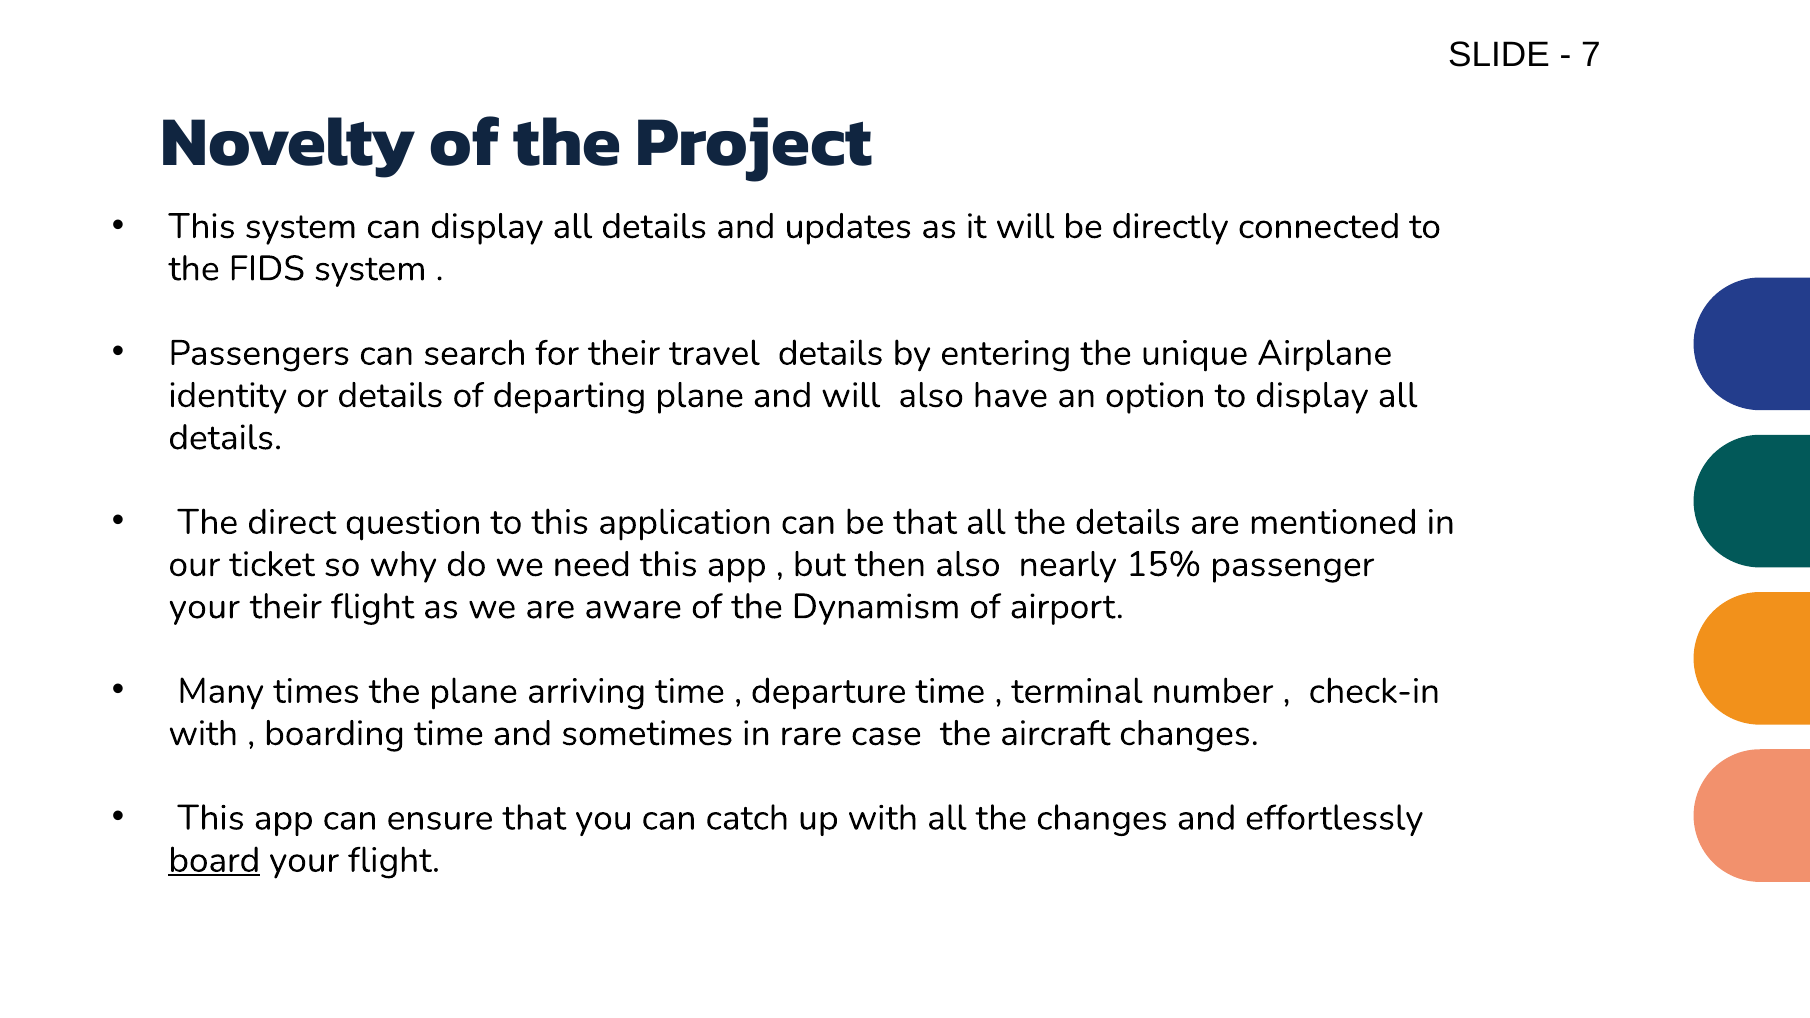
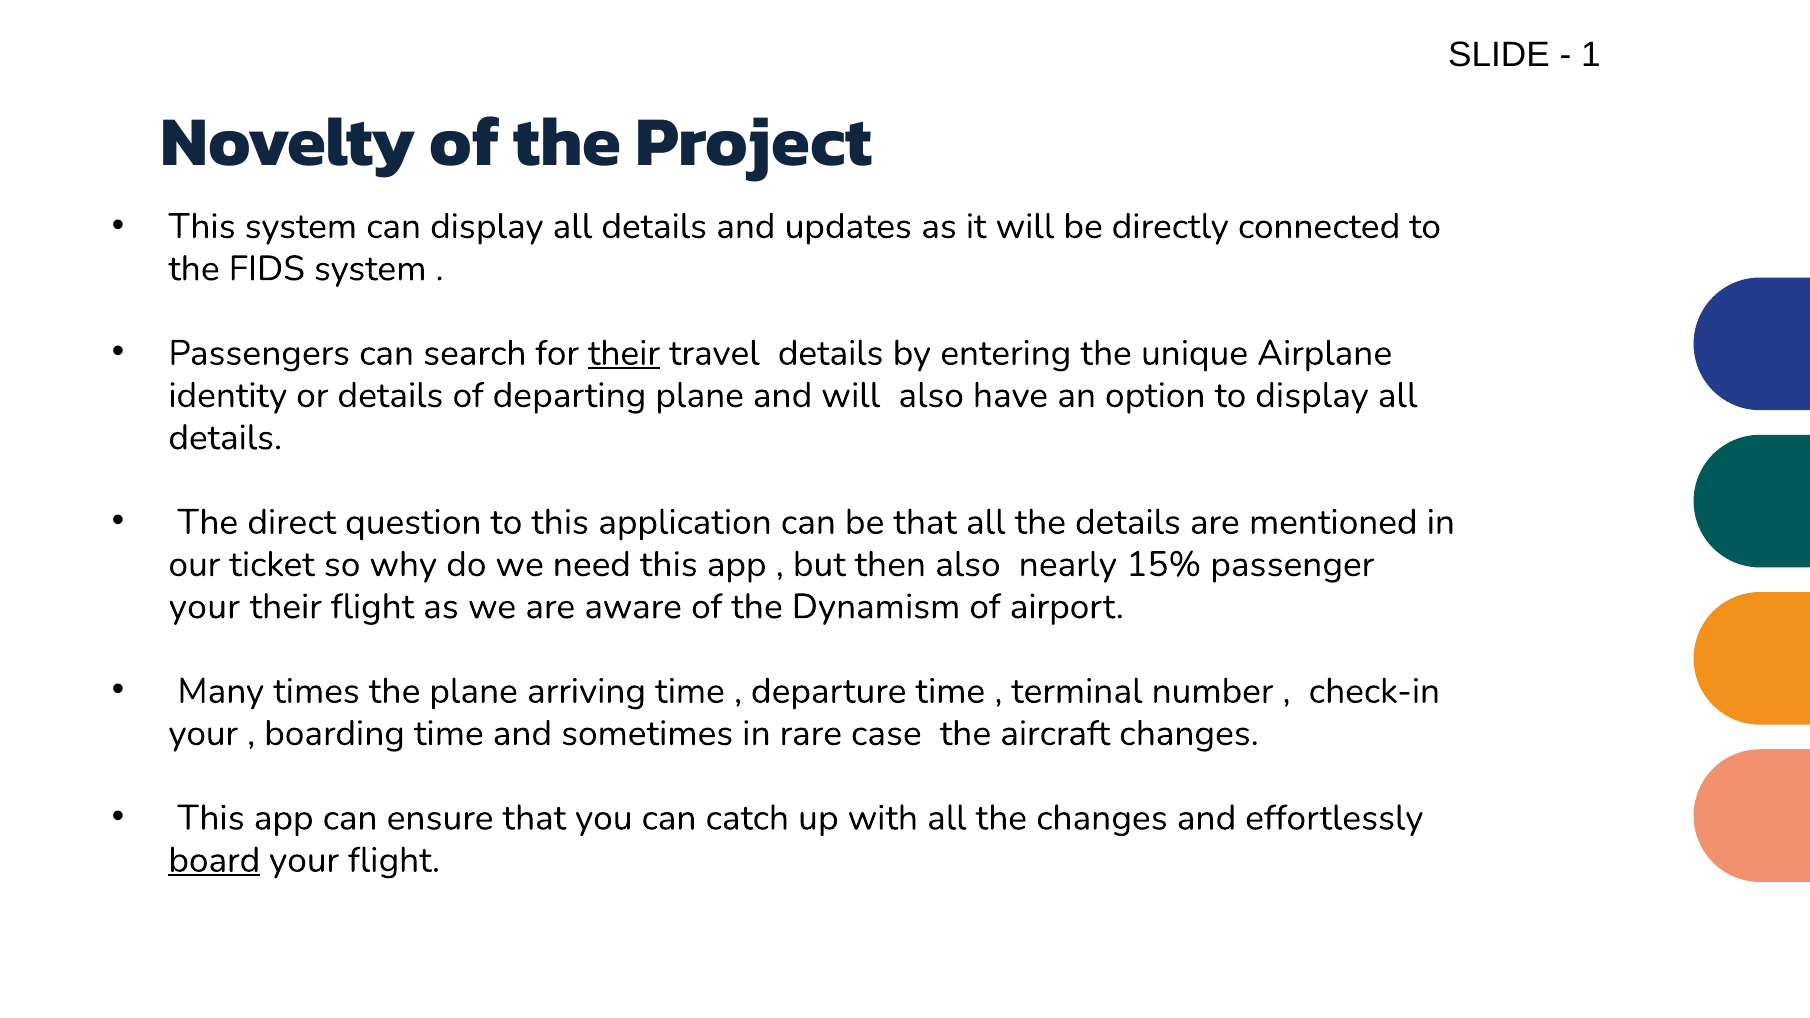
7: 7 -> 1 (1591, 55)
their underline: none -> present (624, 353)
with: with -> your (203, 733)
